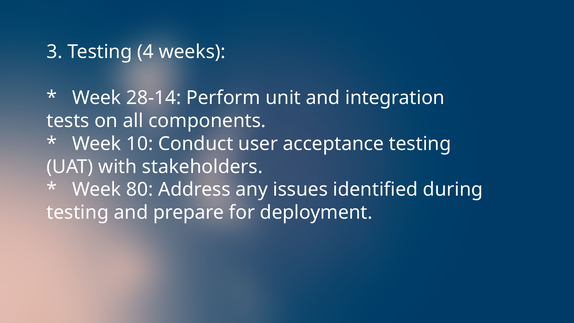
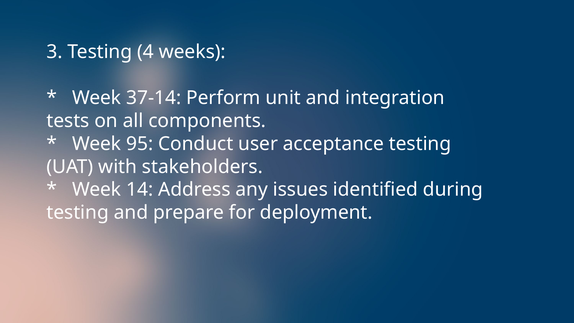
28-14: 28-14 -> 37-14 (154, 98)
10: 10 -> 95 (140, 144)
80: 80 -> 14 (140, 190)
